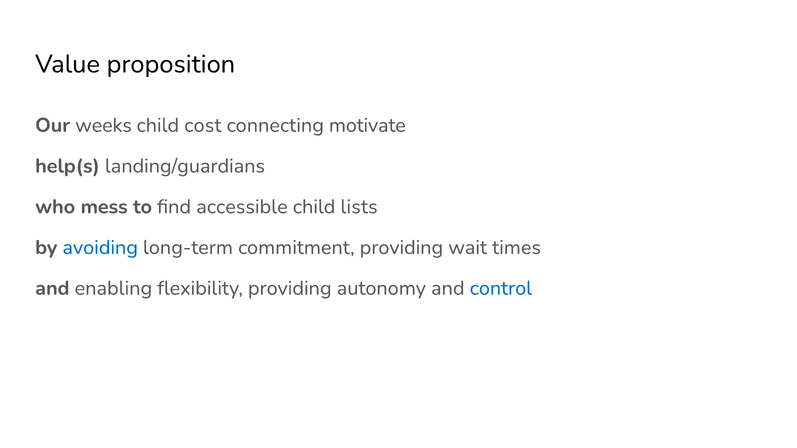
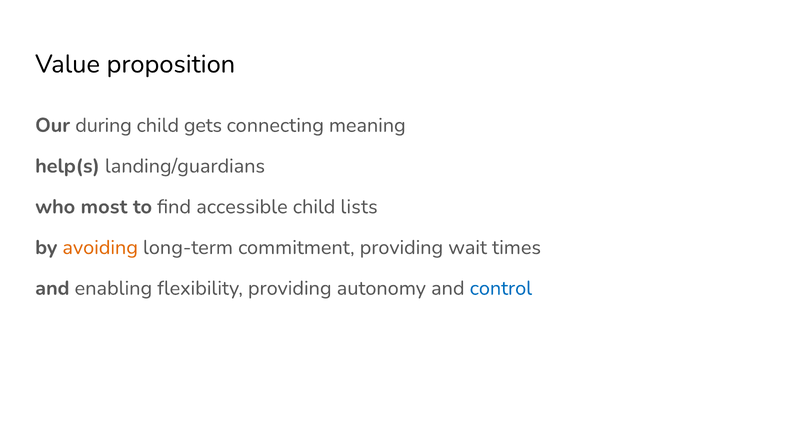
weeks: weeks -> during (104, 125)
cost: cost -> gets (203, 125)
motivate: motivate -> meaning (367, 125)
mess: mess -> most (104, 207)
avoiding colour: blue -> orange (100, 248)
